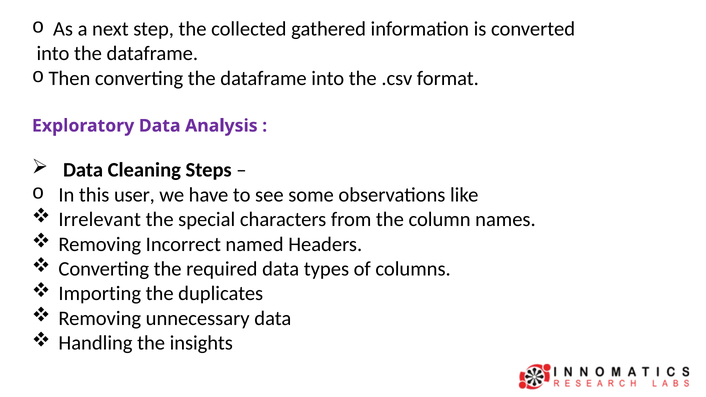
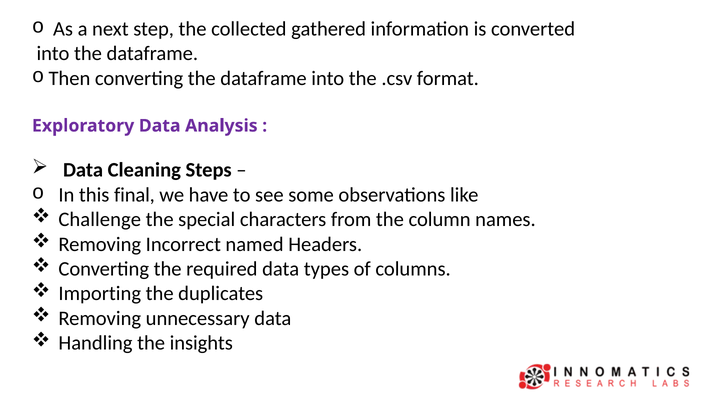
user: user -> final (134, 195)
Irrelevant: Irrelevant -> Challenge (100, 220)
